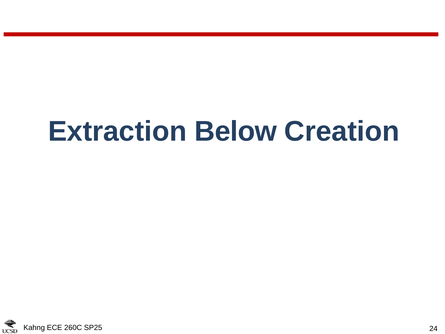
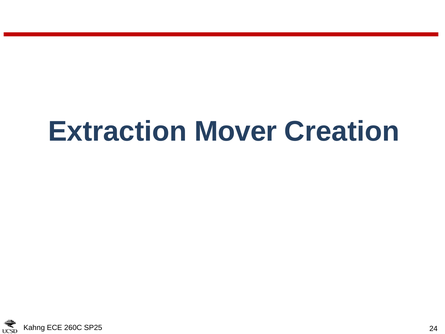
Below: Below -> Mover (236, 131)
